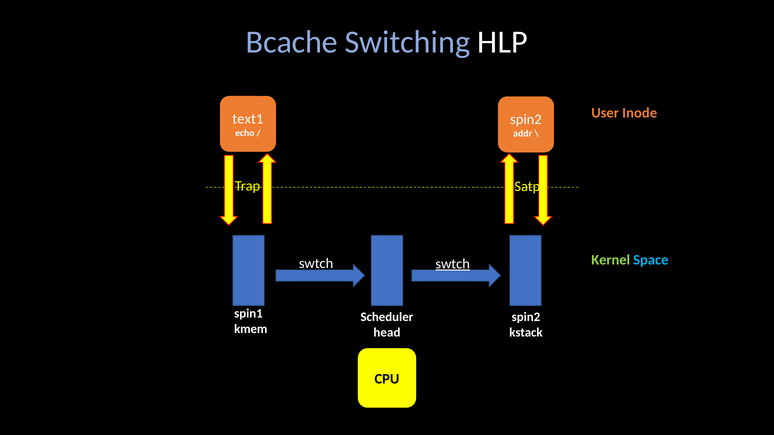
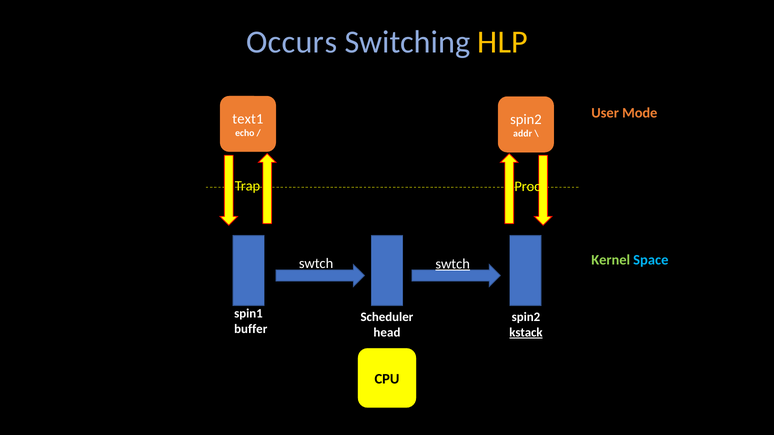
Bcache: Bcache -> Occurs (292, 42)
HLP colour: white -> yellow (503, 42)
Inode: Inode -> Mode (640, 113)
Satp: Satp -> Proc (527, 187)
kmem: kmem -> buffer (251, 329)
kstack underline: none -> present (526, 333)
